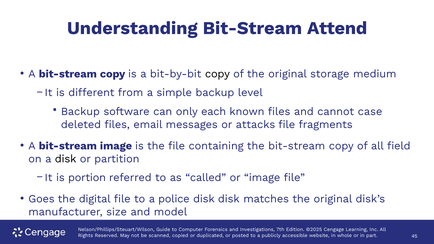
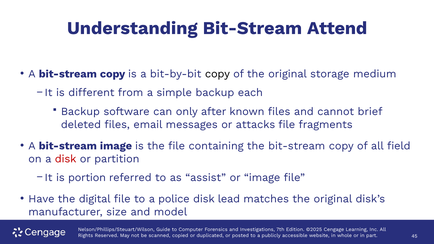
level: level -> each (250, 93)
each: each -> after (214, 112)
case: case -> brief (370, 112)
disk colour: black -> red (66, 159)
called: called -> assist (206, 178)
Goes: Goes -> Have (41, 199)
disk disk: disk -> lead (229, 199)
